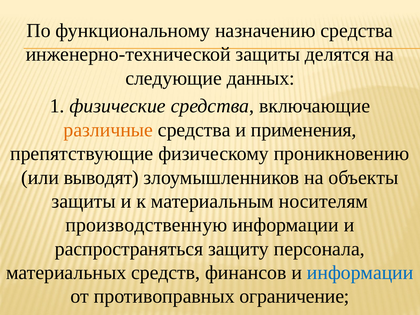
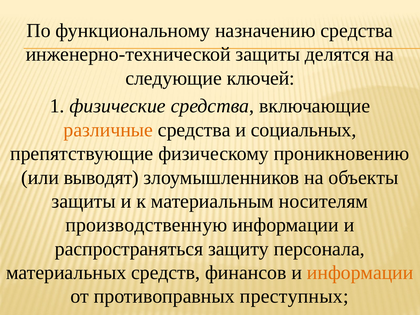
данных: данных -> ключей (261, 78)
применения: применения -> социальных (304, 130)
информации colour: blue -> orange (360, 273)
ограничение: ограничение -> преступных (294, 296)
